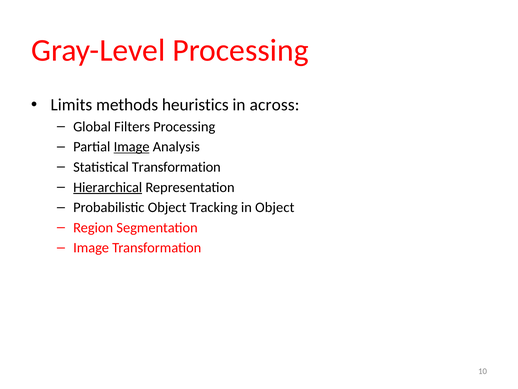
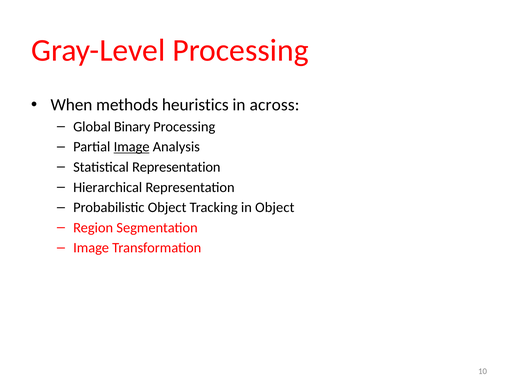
Limits: Limits -> When (71, 105)
Filters: Filters -> Binary (132, 127)
Statistical Transformation: Transformation -> Representation (176, 167)
Hierarchical underline: present -> none (108, 187)
